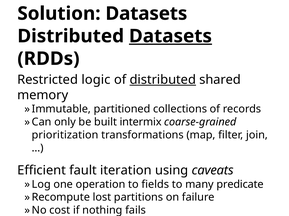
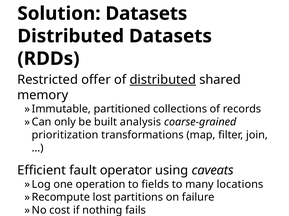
Datasets underline: present -> none (170, 36)
logic: logic -> offer (96, 80)
intermix: intermix -> analysis (141, 122)
iteration: iteration -> operator (126, 171)
predicate: predicate -> locations (240, 185)
